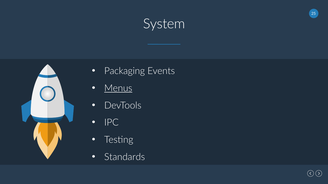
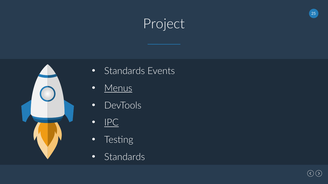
System: System -> Project (164, 24)
Packaging: Packaging -> Standards (125, 71)
IPC underline: none -> present (111, 123)
